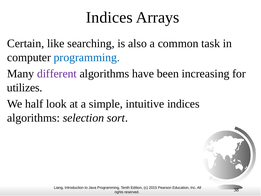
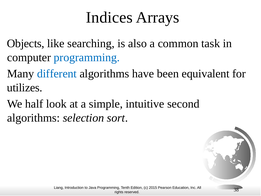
Certain: Certain -> Objects (26, 43)
different colour: purple -> blue (57, 74)
increasing: increasing -> equivalent (206, 74)
intuitive indices: indices -> second (183, 104)
